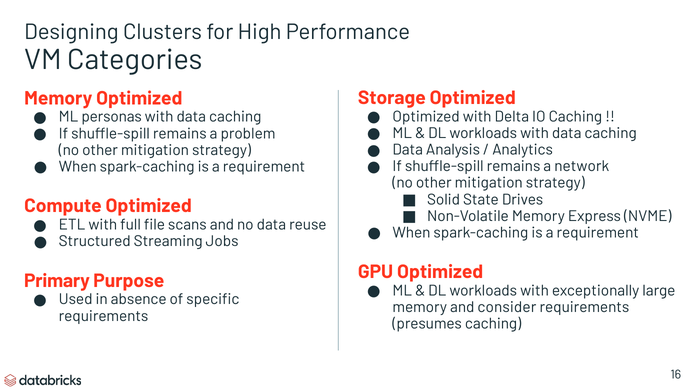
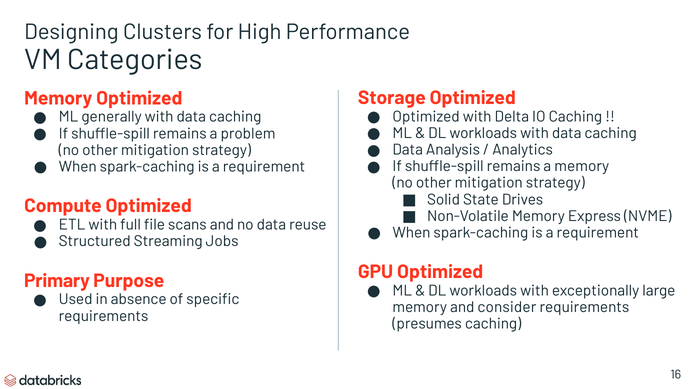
personas: personas -> generally (112, 117)
a network: network -> memory (582, 166)
